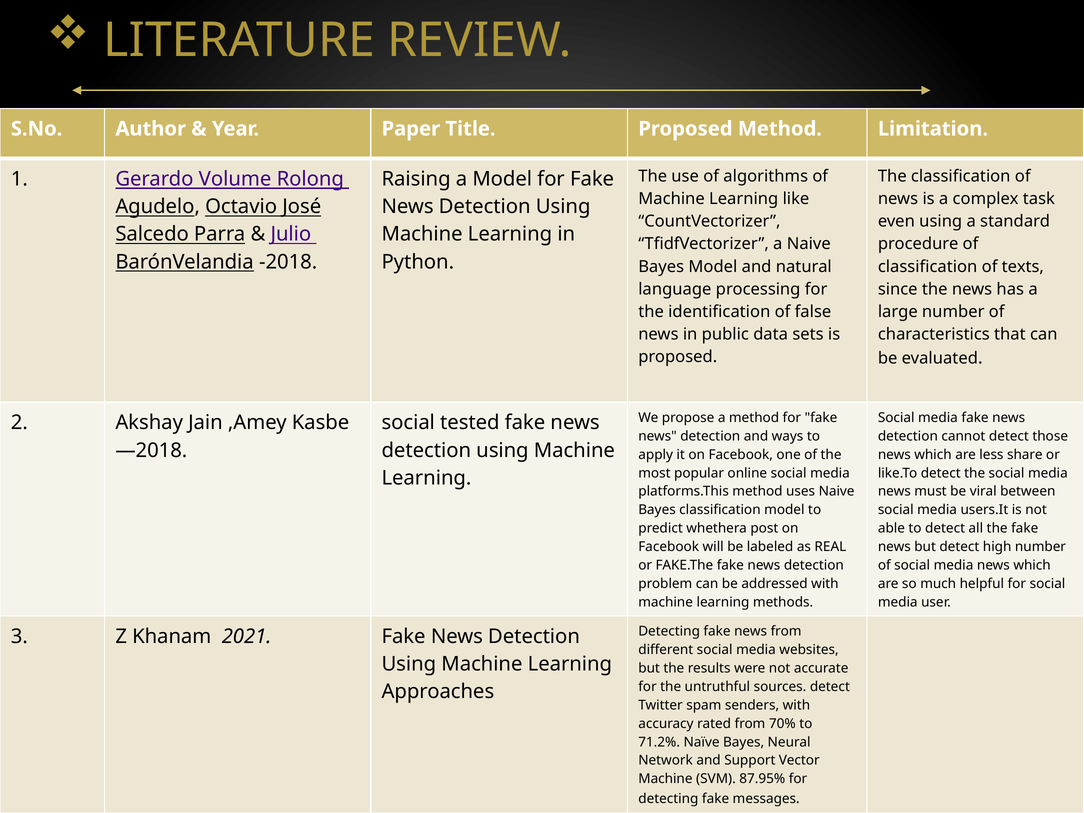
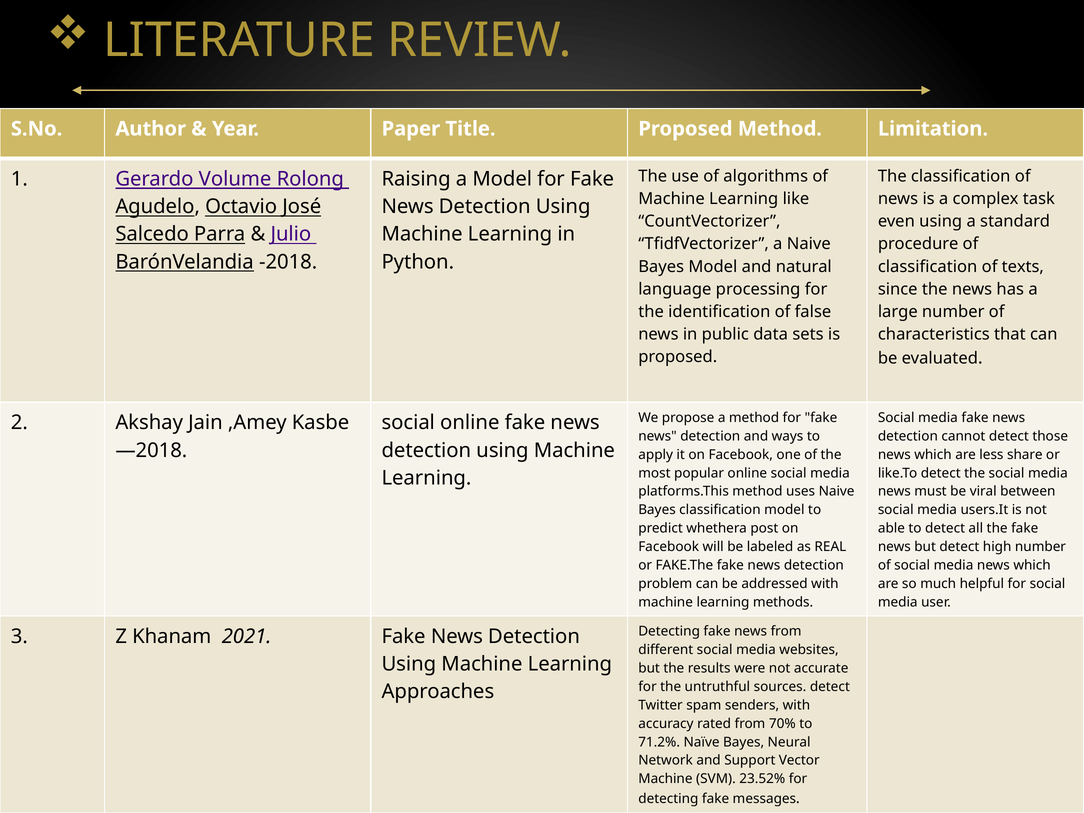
social tested: tested -> online (470, 423)
87.95%: 87.95% -> 23.52% (762, 779)
